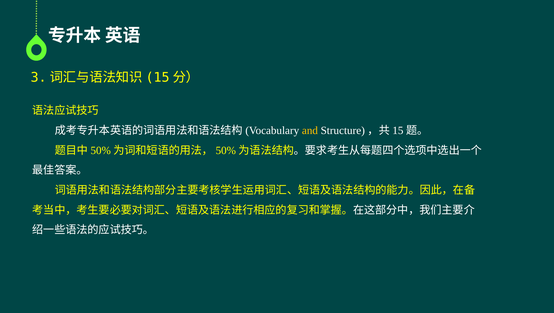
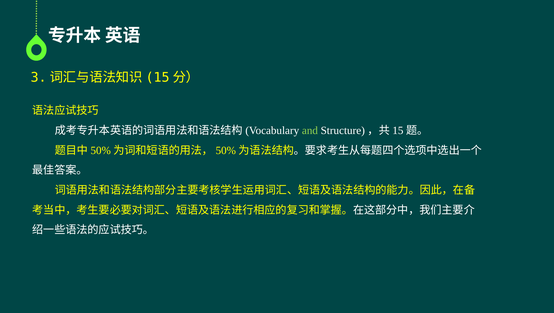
and colour: yellow -> light green (310, 131)
